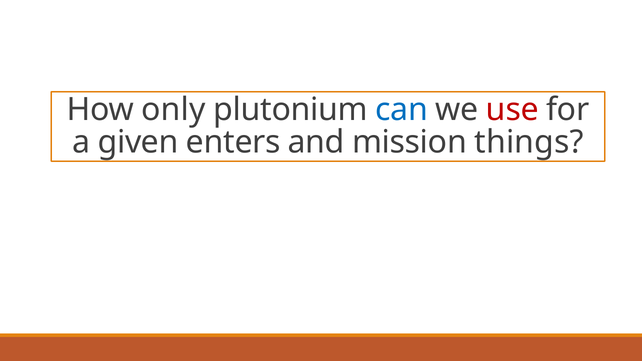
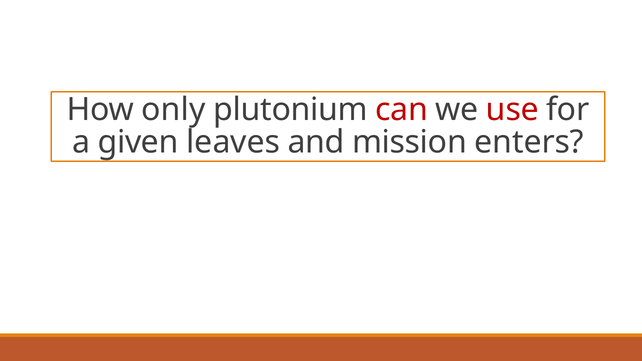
can colour: blue -> red (402, 110)
enters: enters -> leaves (233, 142)
things: things -> enters (529, 142)
